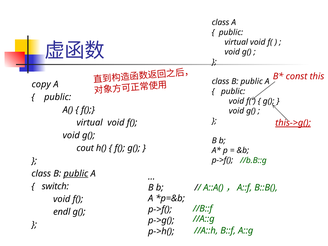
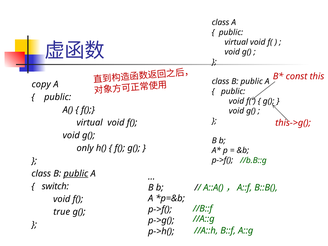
this->g( underline: present -> none (293, 123)
cout: cout -> only (85, 148)
endl: endl -> true (62, 212)
